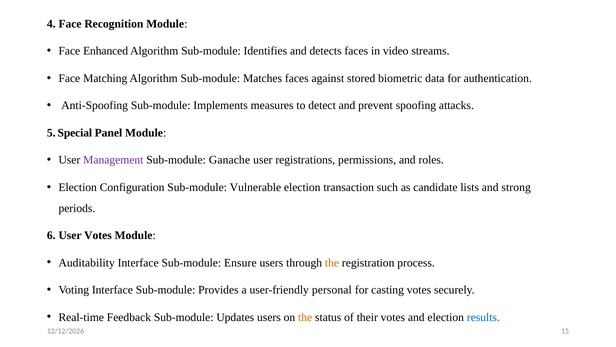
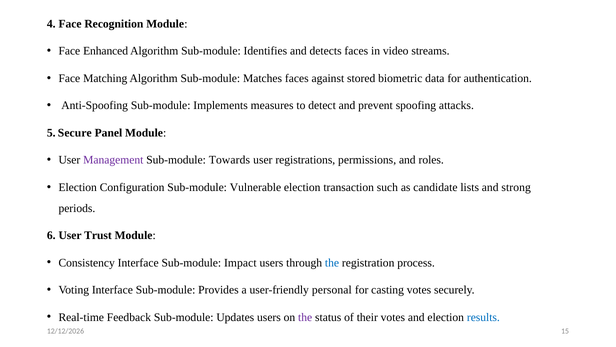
Special: Special -> Secure (75, 133)
Ganache: Ganache -> Towards (229, 160)
User Votes: Votes -> Trust (98, 235)
Auditability: Auditability -> Consistency (87, 262)
Ensure: Ensure -> Impact (240, 262)
the colour: orange -> blue (332, 262)
the colour: orange -> purple (305, 317)
